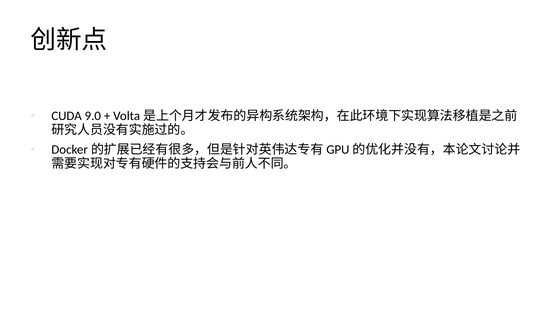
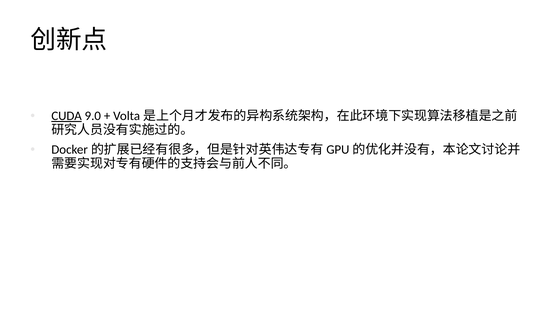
CUDA underline: none -> present (67, 116)
